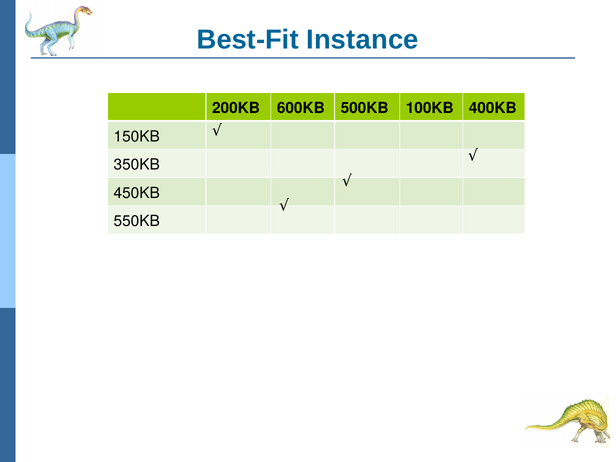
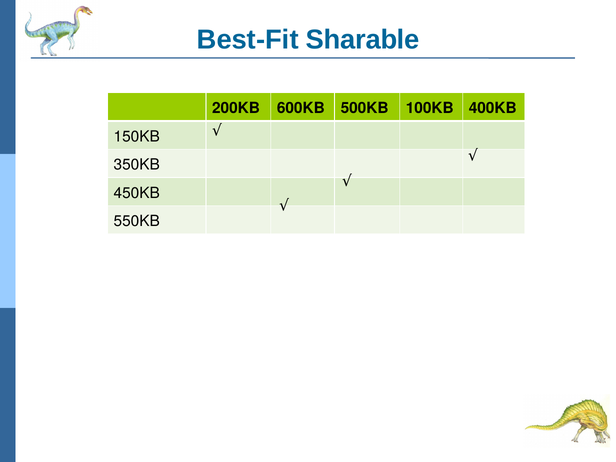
Instance: Instance -> Sharable (363, 40)
